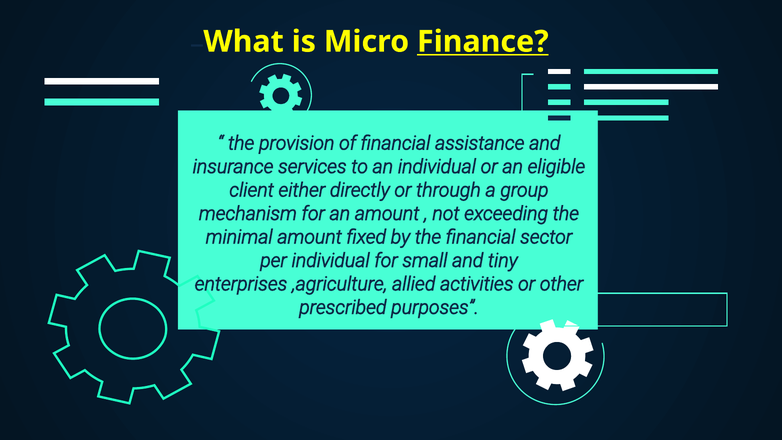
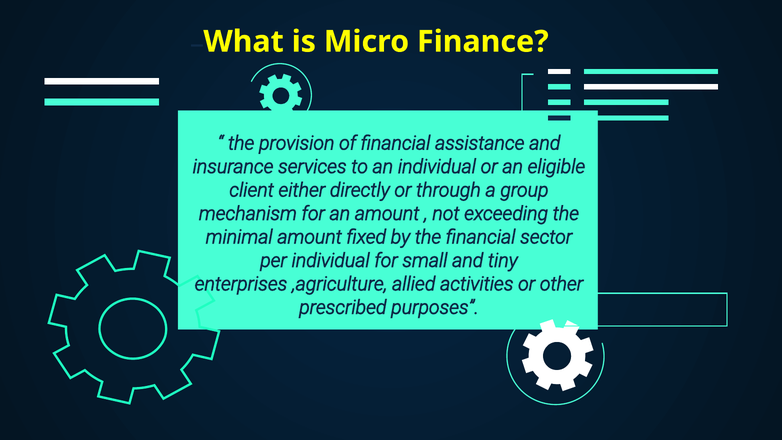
Finance underline: present -> none (483, 42)
